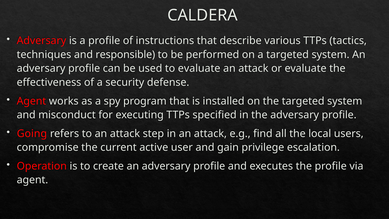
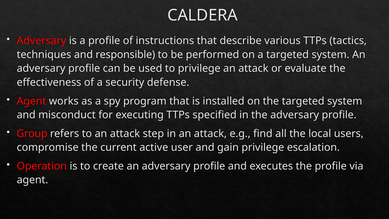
to evaluate: evaluate -> privilege (199, 68)
Going: Going -> Group (32, 133)
